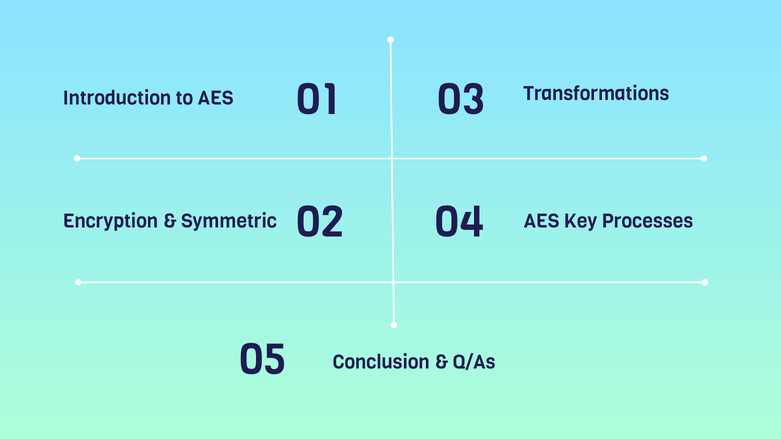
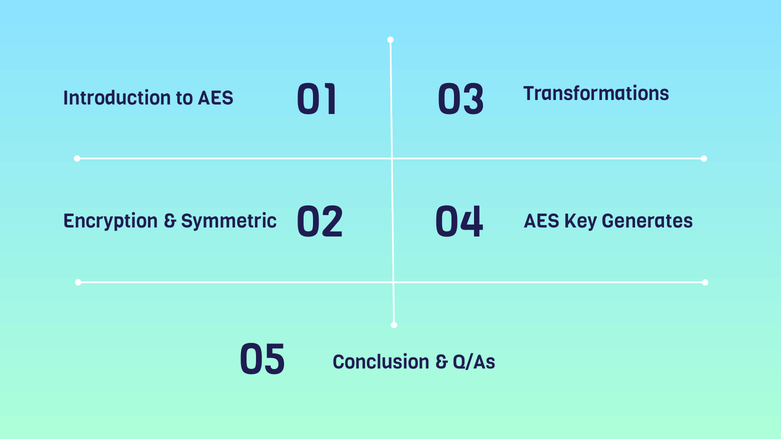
Processes: Processes -> Generates (647, 221)
